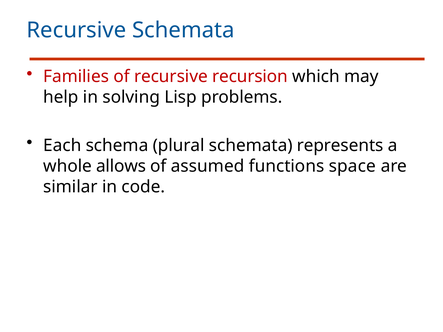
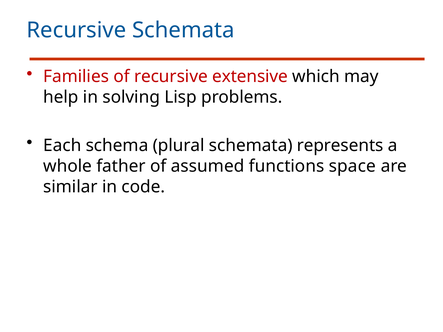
recursion: recursion -> extensive (250, 77)
allows: allows -> father (121, 166)
